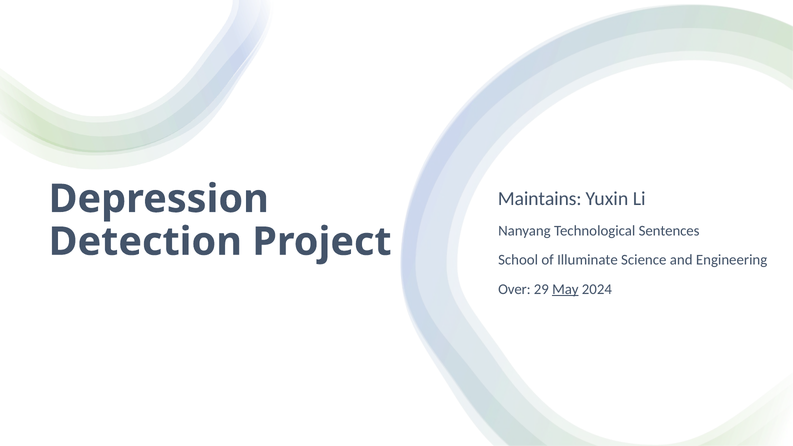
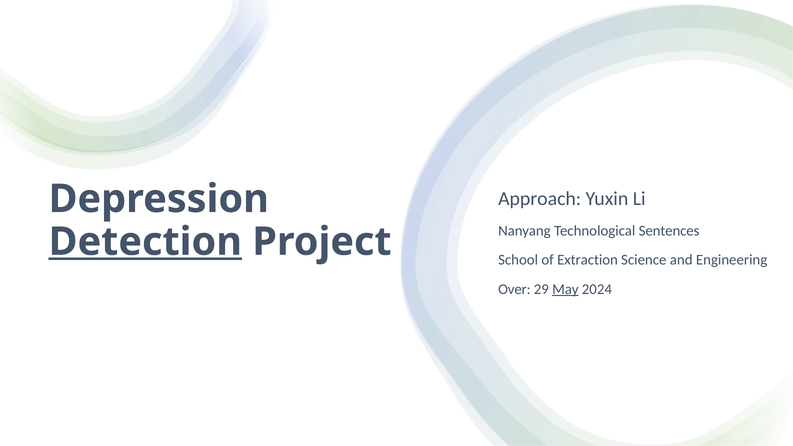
Maintains: Maintains -> Approach (540, 199)
Detection underline: none -> present (145, 242)
Illuminate: Illuminate -> Extraction (587, 260)
